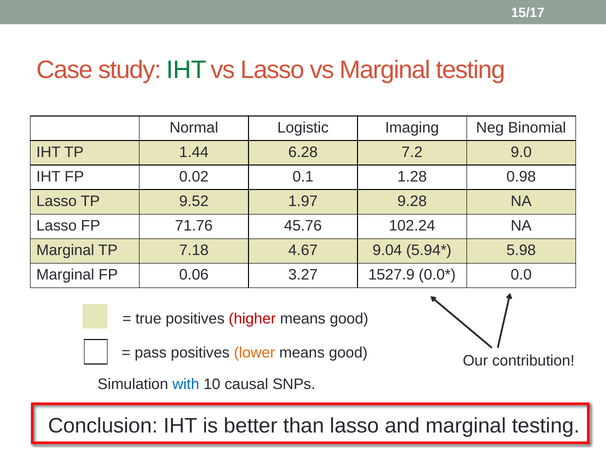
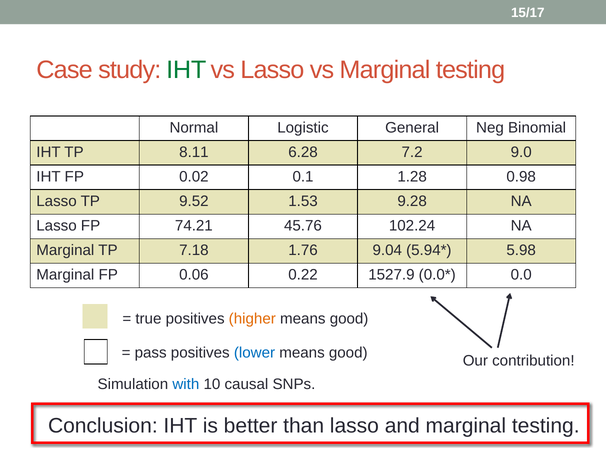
Imaging: Imaging -> General (412, 128)
1.44: 1.44 -> 8.11 (194, 152)
1.97: 1.97 -> 1.53 (303, 202)
71.76: 71.76 -> 74.21 (194, 226)
4.67: 4.67 -> 1.76 (303, 251)
3.27: 3.27 -> 0.22 (303, 275)
higher colour: red -> orange (252, 319)
lower colour: orange -> blue (255, 353)
